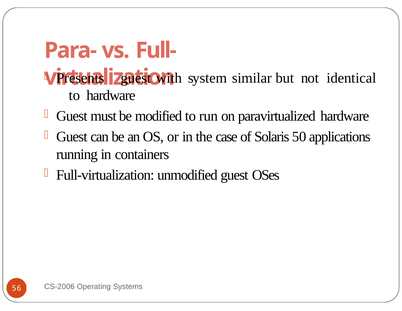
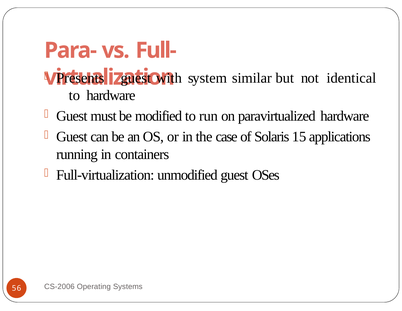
50: 50 -> 15 (299, 137)
